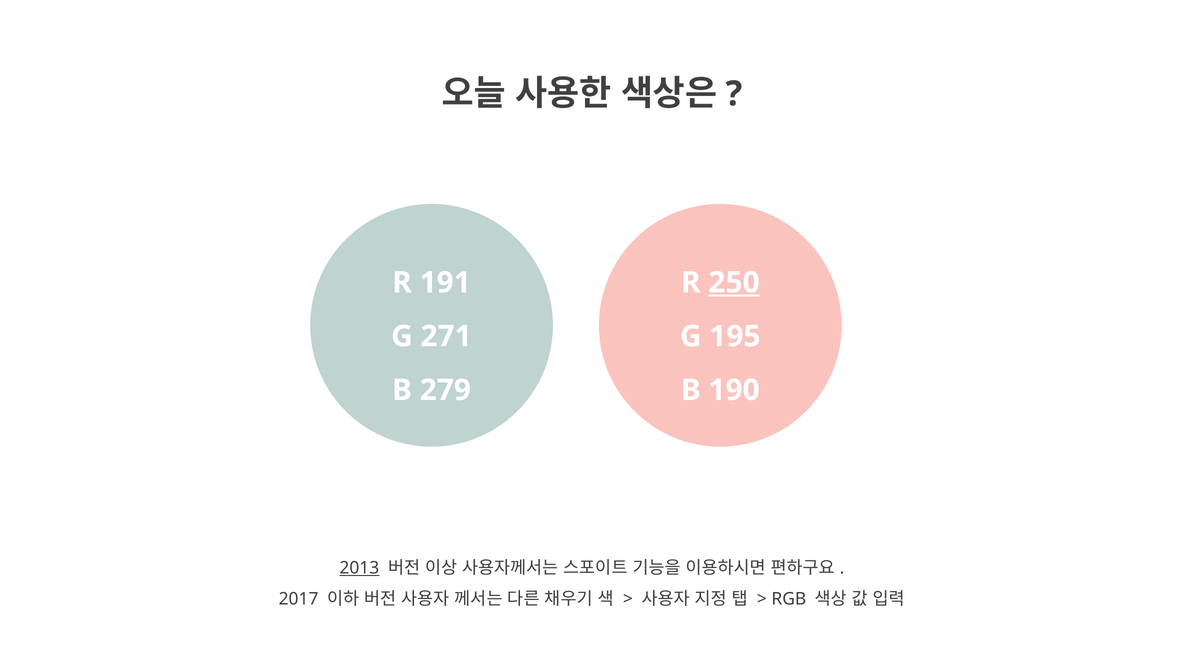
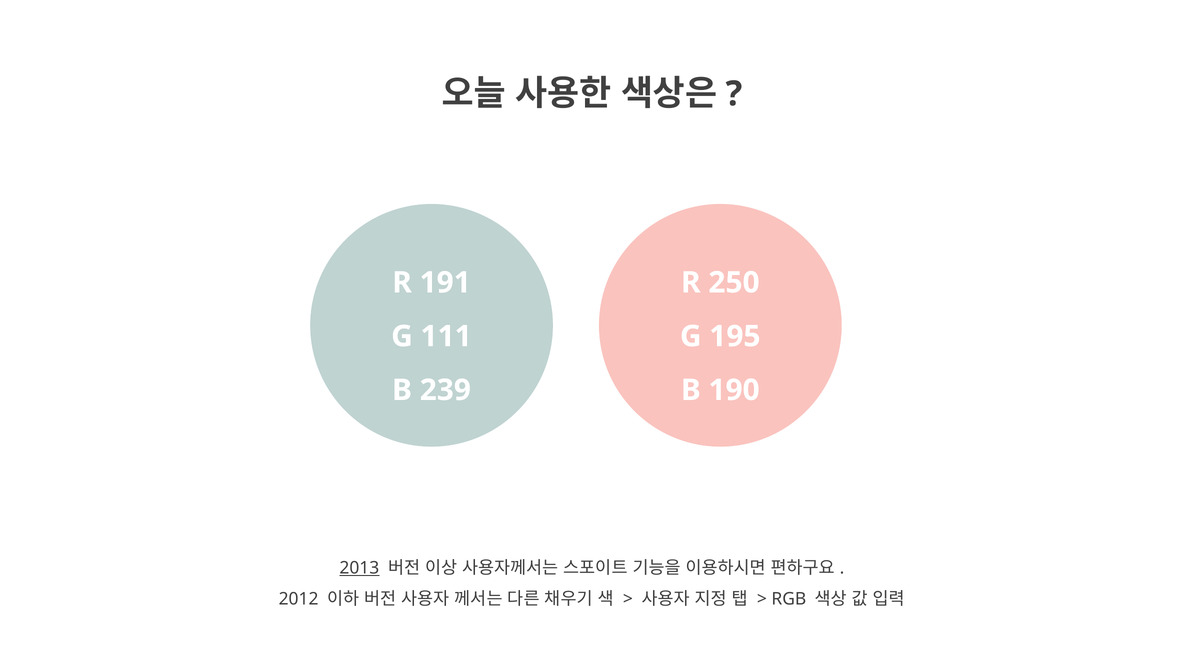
250 underline: present -> none (734, 283)
271: 271 -> 111 (446, 336)
279: 279 -> 239 (445, 390)
2017: 2017 -> 2012 (299, 599)
